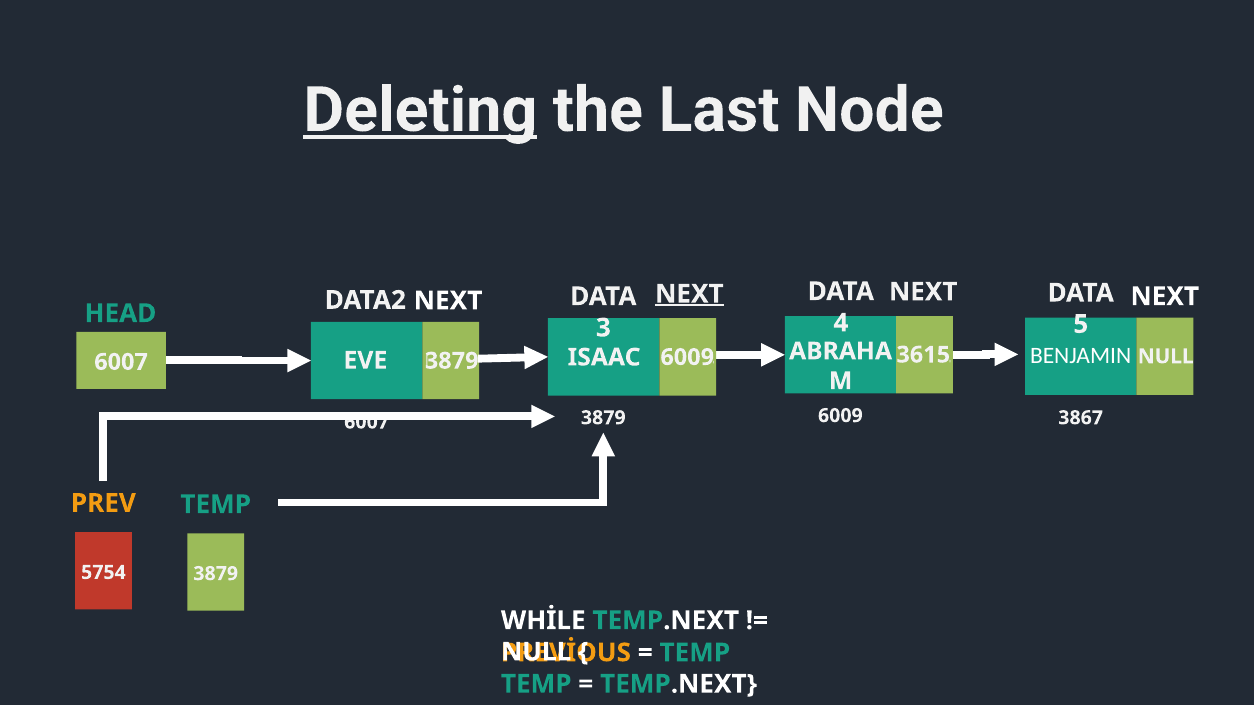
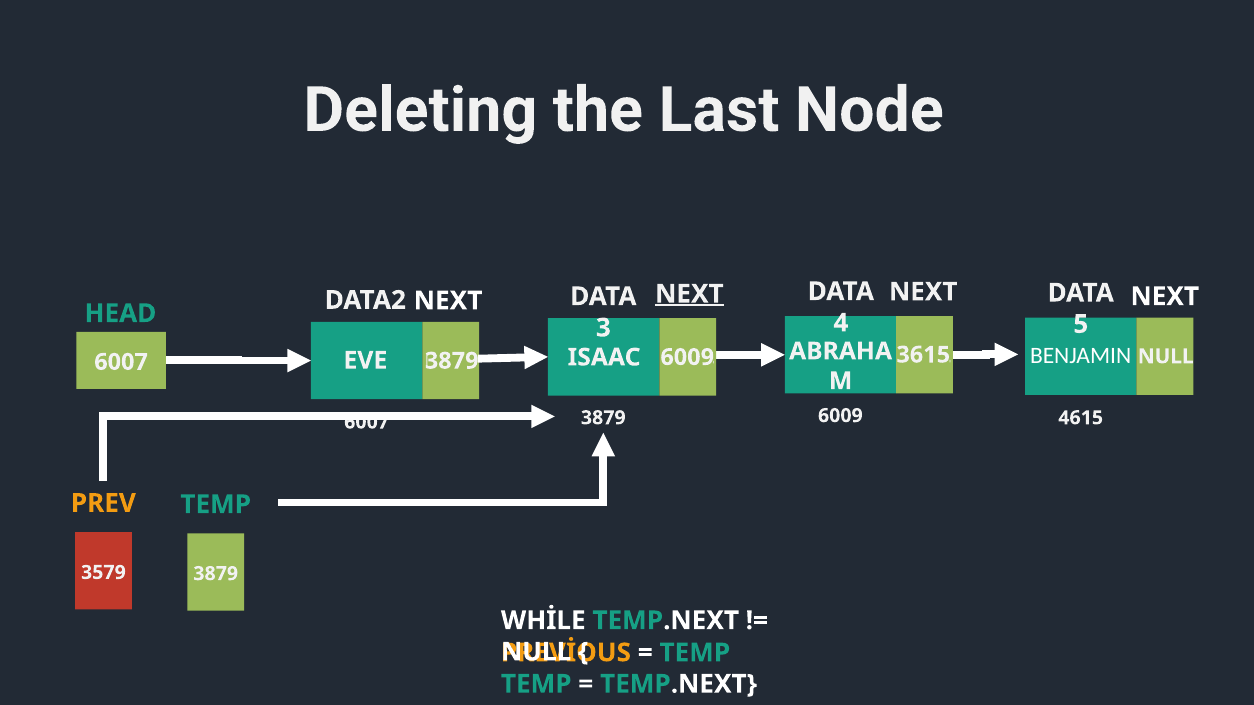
Deleting underline: present -> none (420, 110)
3867: 3867 -> 4615 (1081, 418)
5754: 5754 -> 3579 (103, 573)
